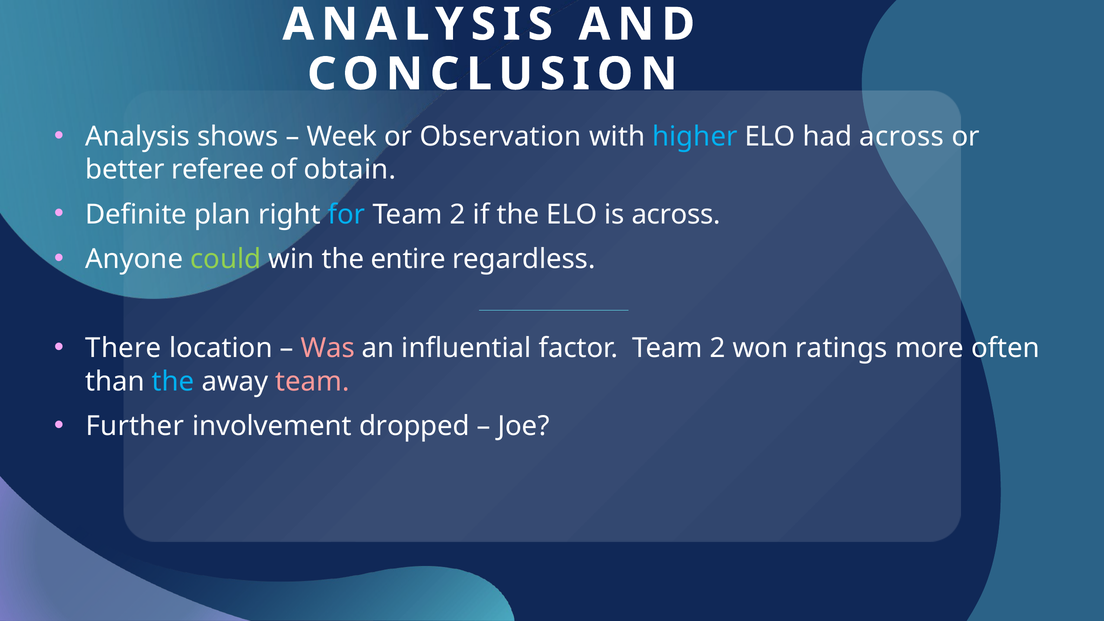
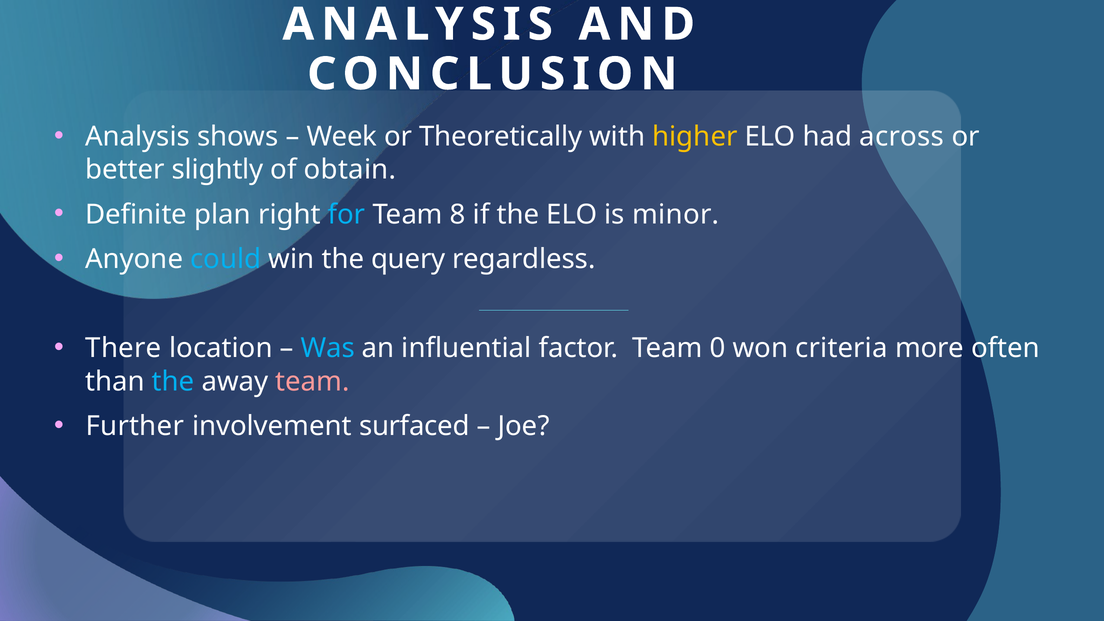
Observation: Observation -> Theoretically (501, 137)
higher colour: light blue -> yellow (695, 137)
referee: referee -> slightly (218, 170)
2: 2 -> 8 (458, 214)
is across: across -> minor (676, 214)
could colour: light green -> light blue (226, 259)
entire: entire -> query (408, 259)
Was colour: pink -> light blue (328, 348)
factor Team 2: 2 -> 0 (717, 348)
ratings: ratings -> criteria (841, 348)
dropped: dropped -> surfaced (414, 426)
